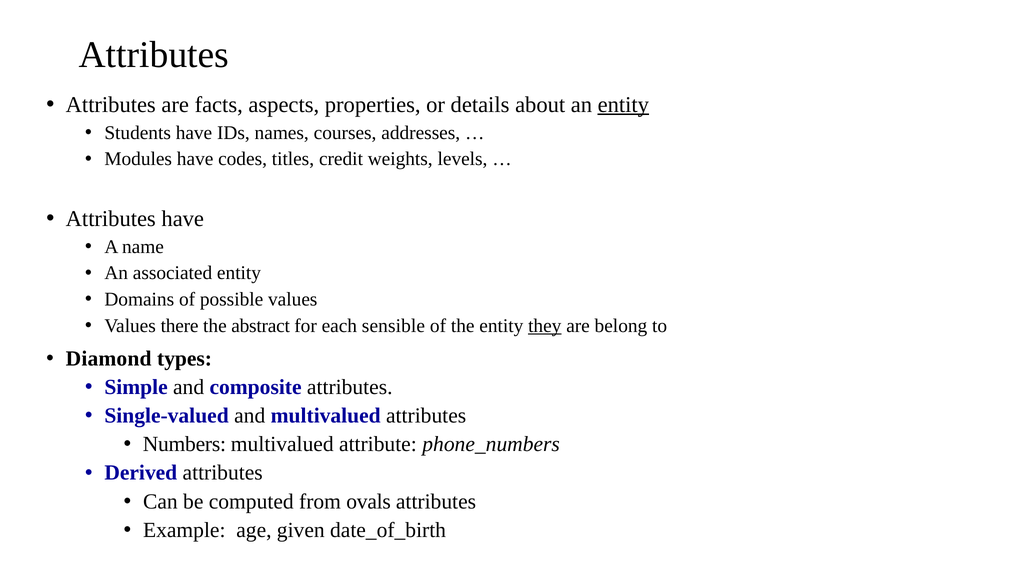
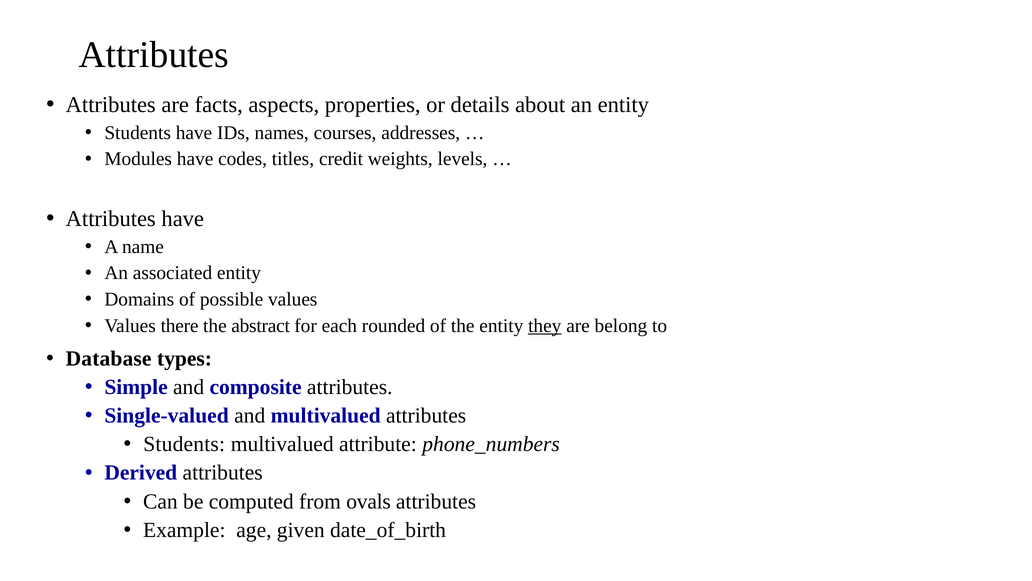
entity underline: present -> none (623, 105)
sensible: sensible -> rounded (394, 325)
Diamond: Diamond -> Database (109, 358)
Numbers: Numbers -> Students (184, 444)
